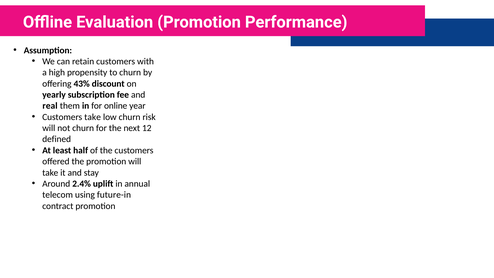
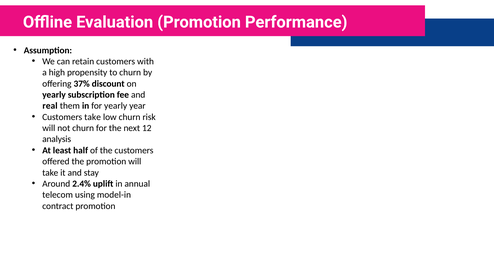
43%: 43% -> 37% (82, 84)
for online: online -> yearly (116, 106)
defined: defined -> analysis (57, 139)
future-in: future-in -> model-in (114, 195)
